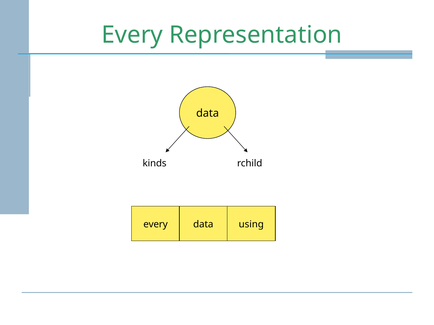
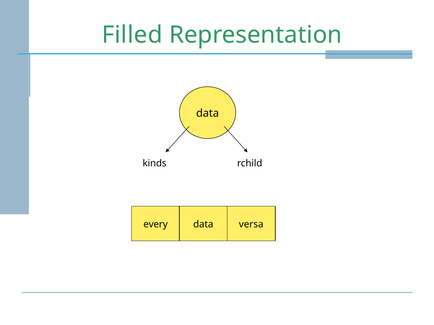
Every: Every -> Filled (132, 35)
using: using -> versa (251, 225)
